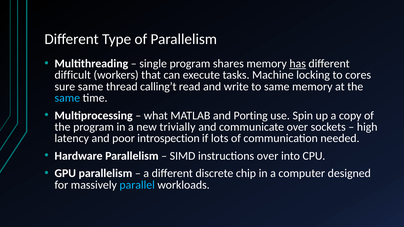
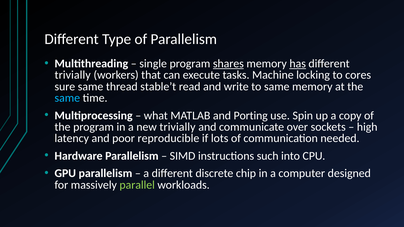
shares underline: none -> present (228, 64)
difficult: difficult -> trivially (73, 75)
calling’t: calling’t -> stable’t (158, 87)
introspection: introspection -> reproducible (168, 139)
instructions over: over -> such (268, 156)
parallel colour: light blue -> light green (137, 185)
